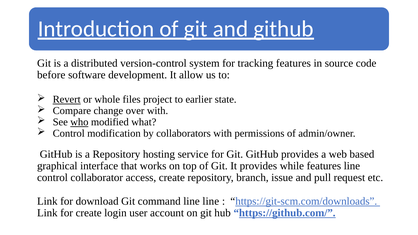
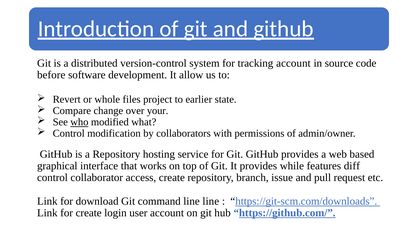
tracking features: features -> account (293, 63)
Revert underline: present -> none (67, 100)
over with: with -> your (158, 111)
features line: line -> diff (352, 166)
